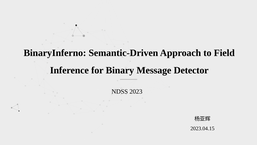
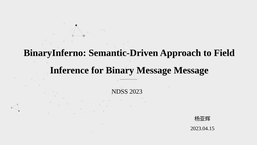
Message Detector: Detector -> Message (191, 70)
